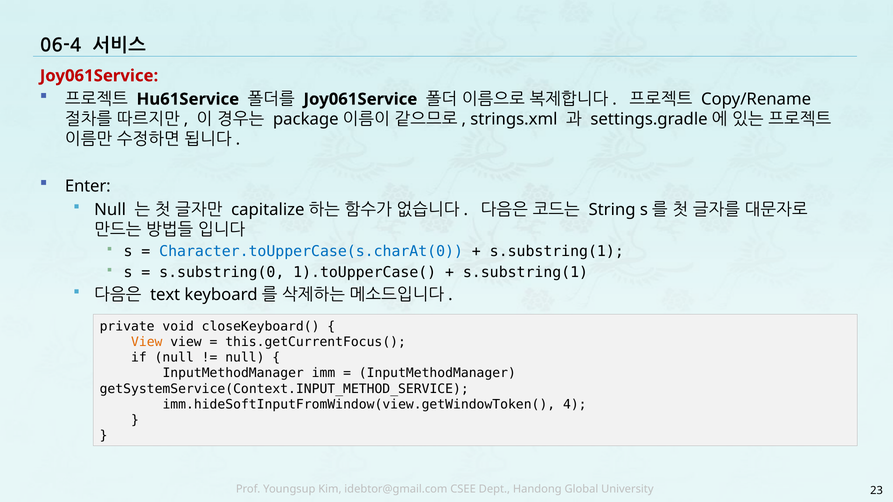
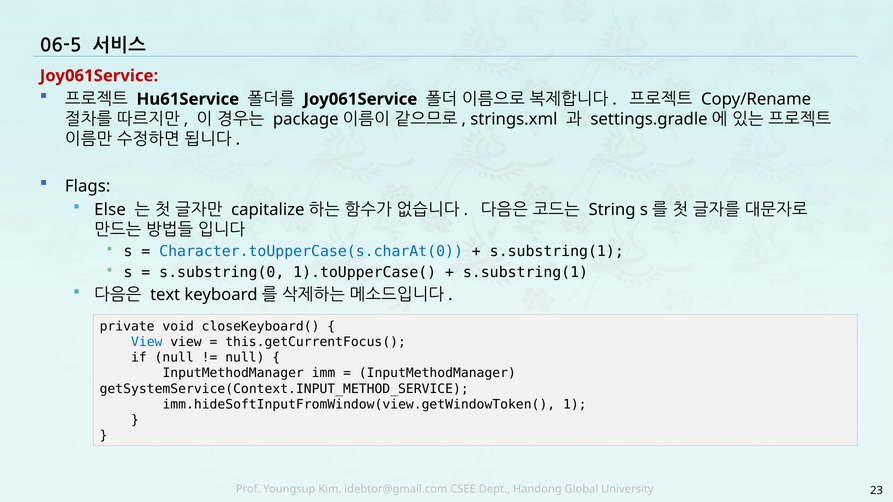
06-4: 06-4 -> 06-5 (61, 46)
Enter: Enter -> Flags (88, 186)
Null: Null -> Else (110, 210)
View colour: orange -> blue (147, 342)
4: 4 -> 1 (575, 405)
